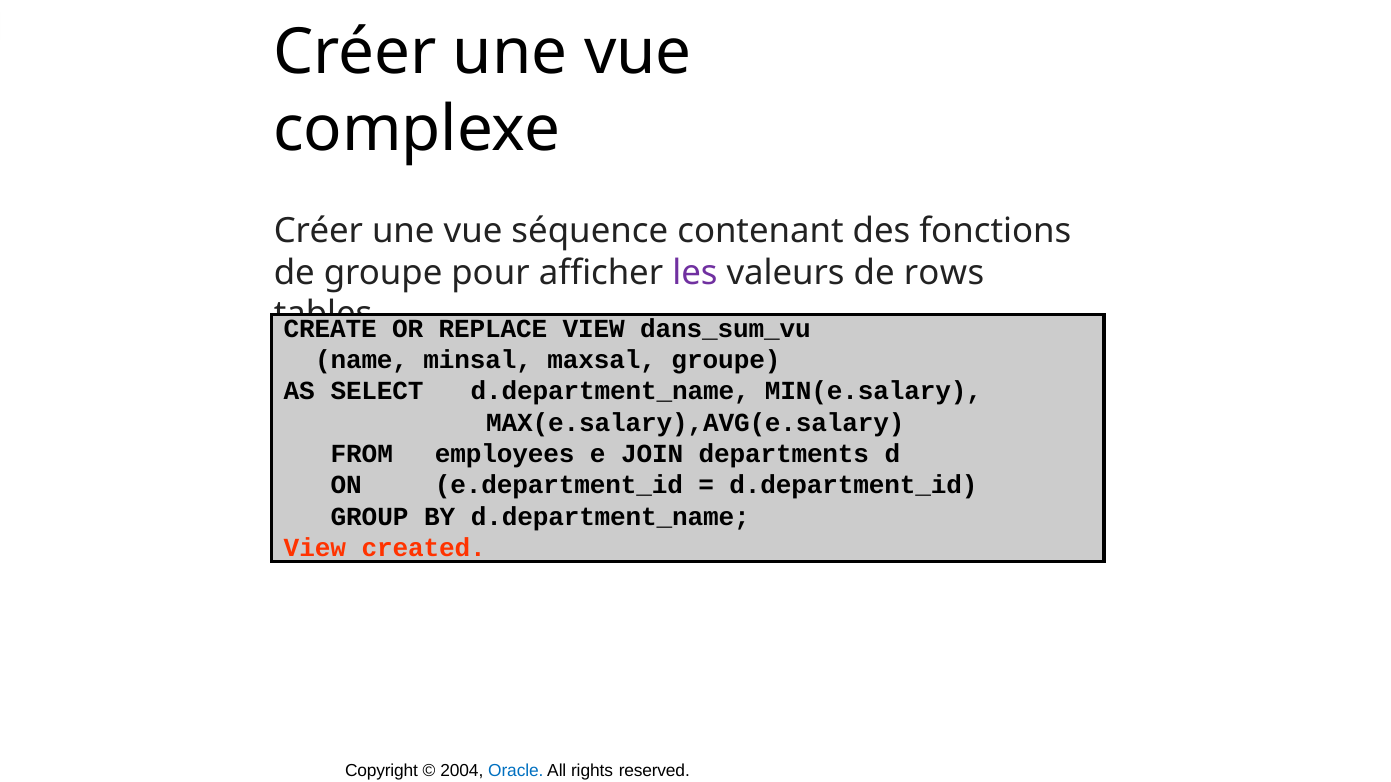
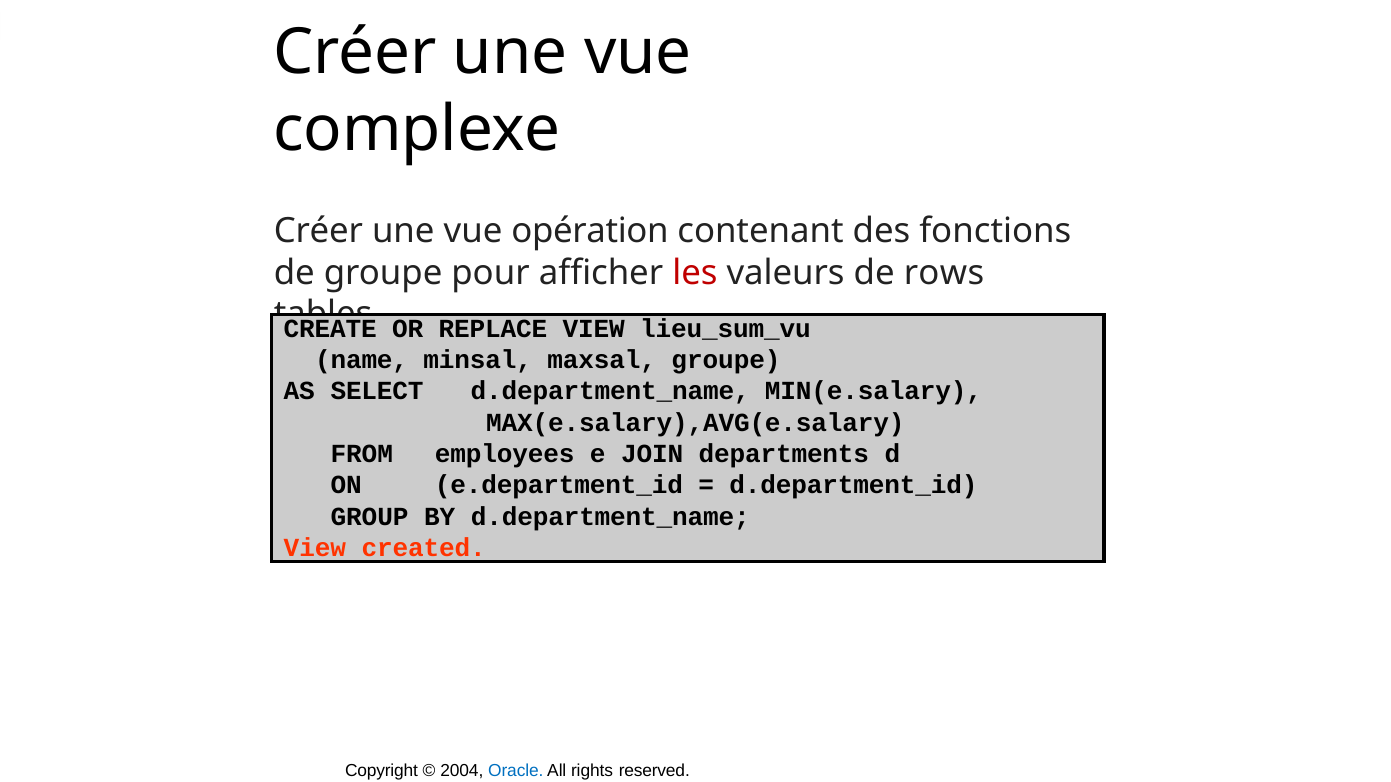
séquence: séquence -> opération (590, 231)
les colour: purple -> red (695, 273)
dans_sum_vu: dans_sum_vu -> lieu_sum_vu (725, 329)
